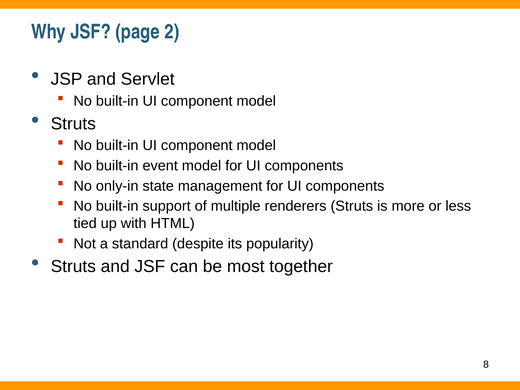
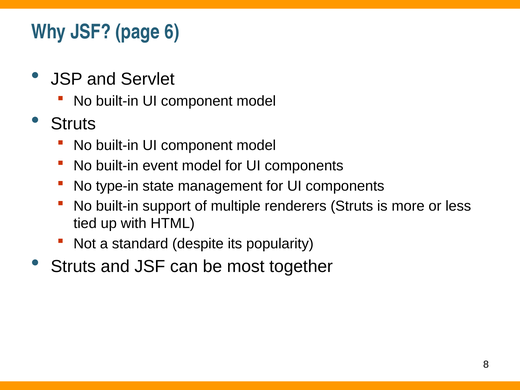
2: 2 -> 6 (172, 32)
only-in: only-in -> type-in (117, 186)
